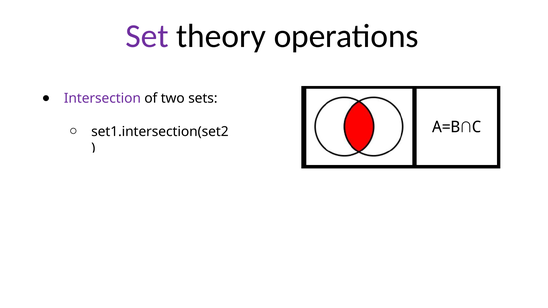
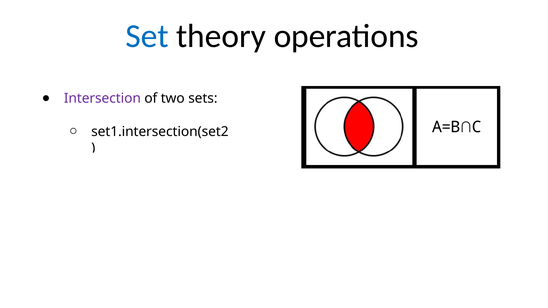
Set colour: purple -> blue (147, 36)
